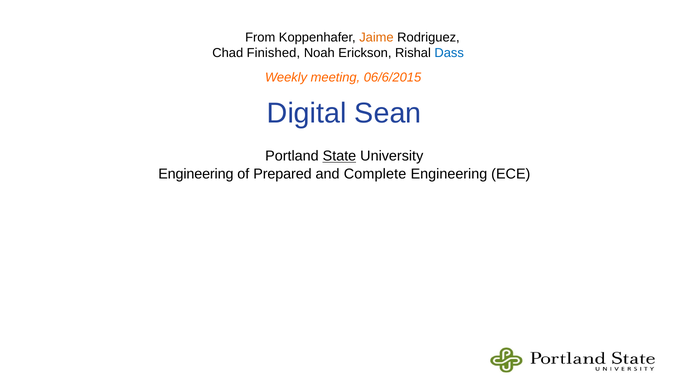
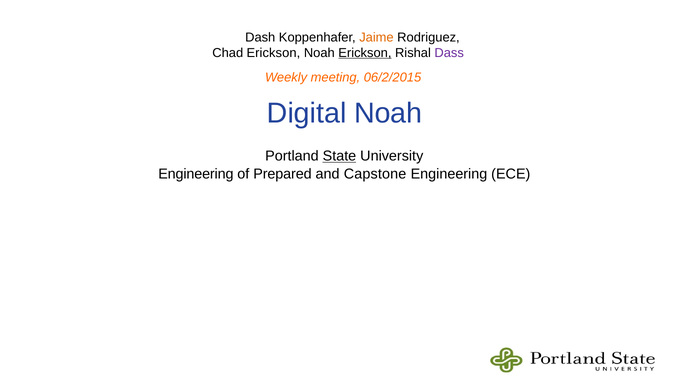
From: From -> Dash (260, 37)
Chad Finished: Finished -> Erickson (273, 53)
Erickson underline: none -> present (365, 53)
Dass colour: blue -> purple (449, 53)
06/6/2015: 06/6/2015 -> 06/2/2015 (392, 78)
Digital Sean: Sean -> Noah (388, 113)
Complete: Complete -> Capstone (375, 174)
